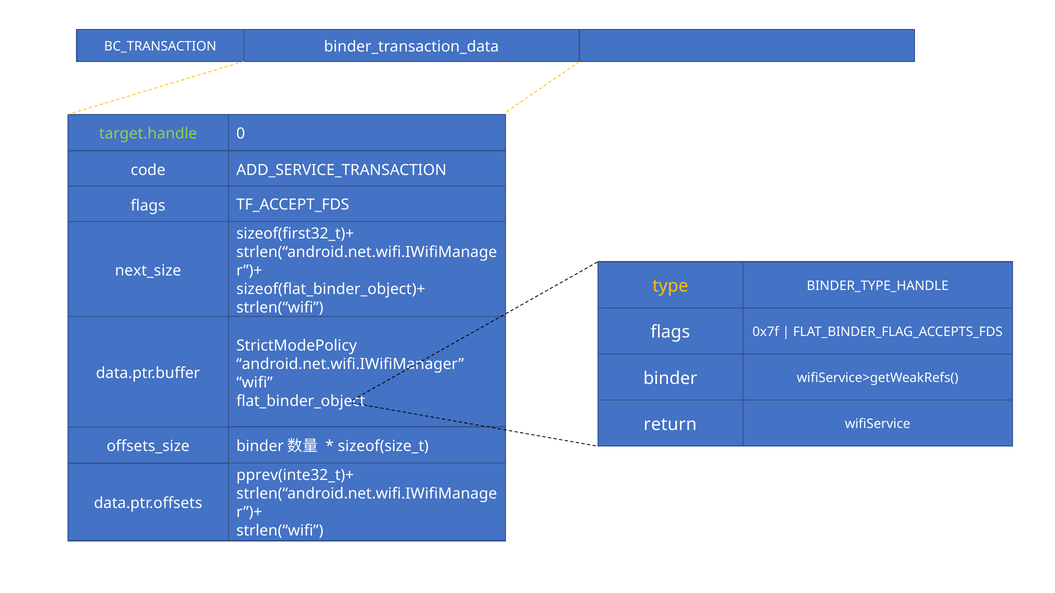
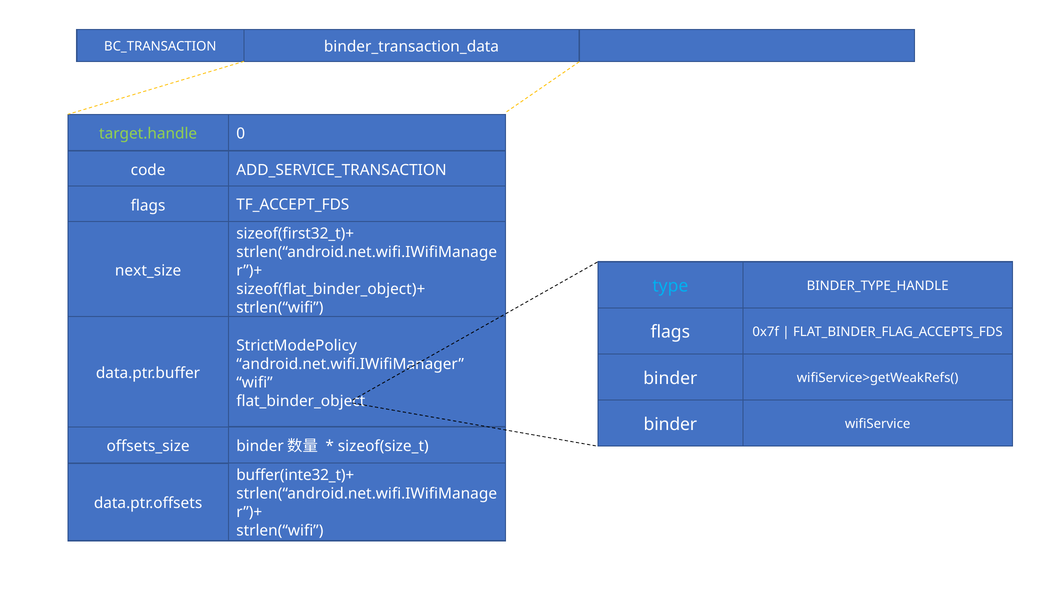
type colour: yellow -> light blue (670, 286)
return: return -> binder (670, 425)
pprev(inte32_t)+: pprev(inte32_t)+ -> buffer(inte32_t)+ (295, 476)
